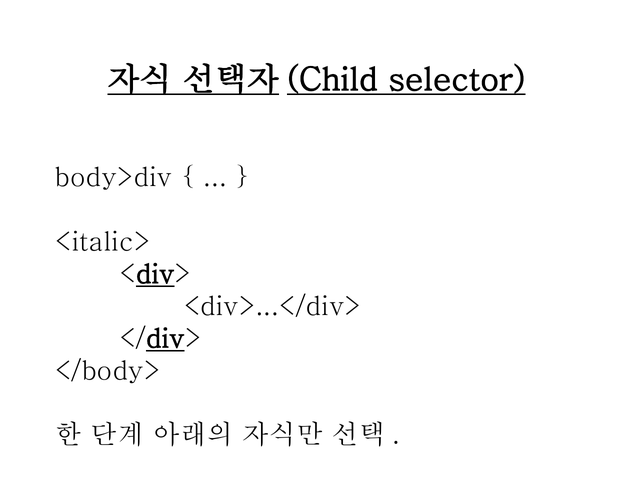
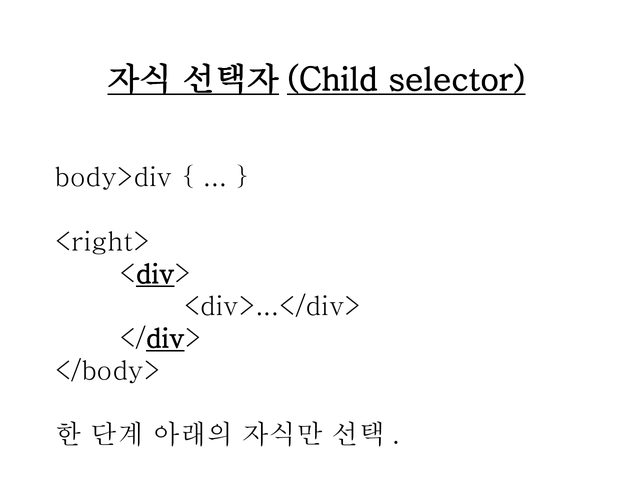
<italic>: <italic> -> <right> (103, 242)
